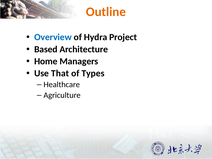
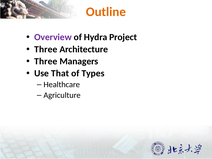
Overview colour: blue -> purple (53, 37)
Based: Based -> Three (46, 49)
Home: Home -> Three (46, 61)
